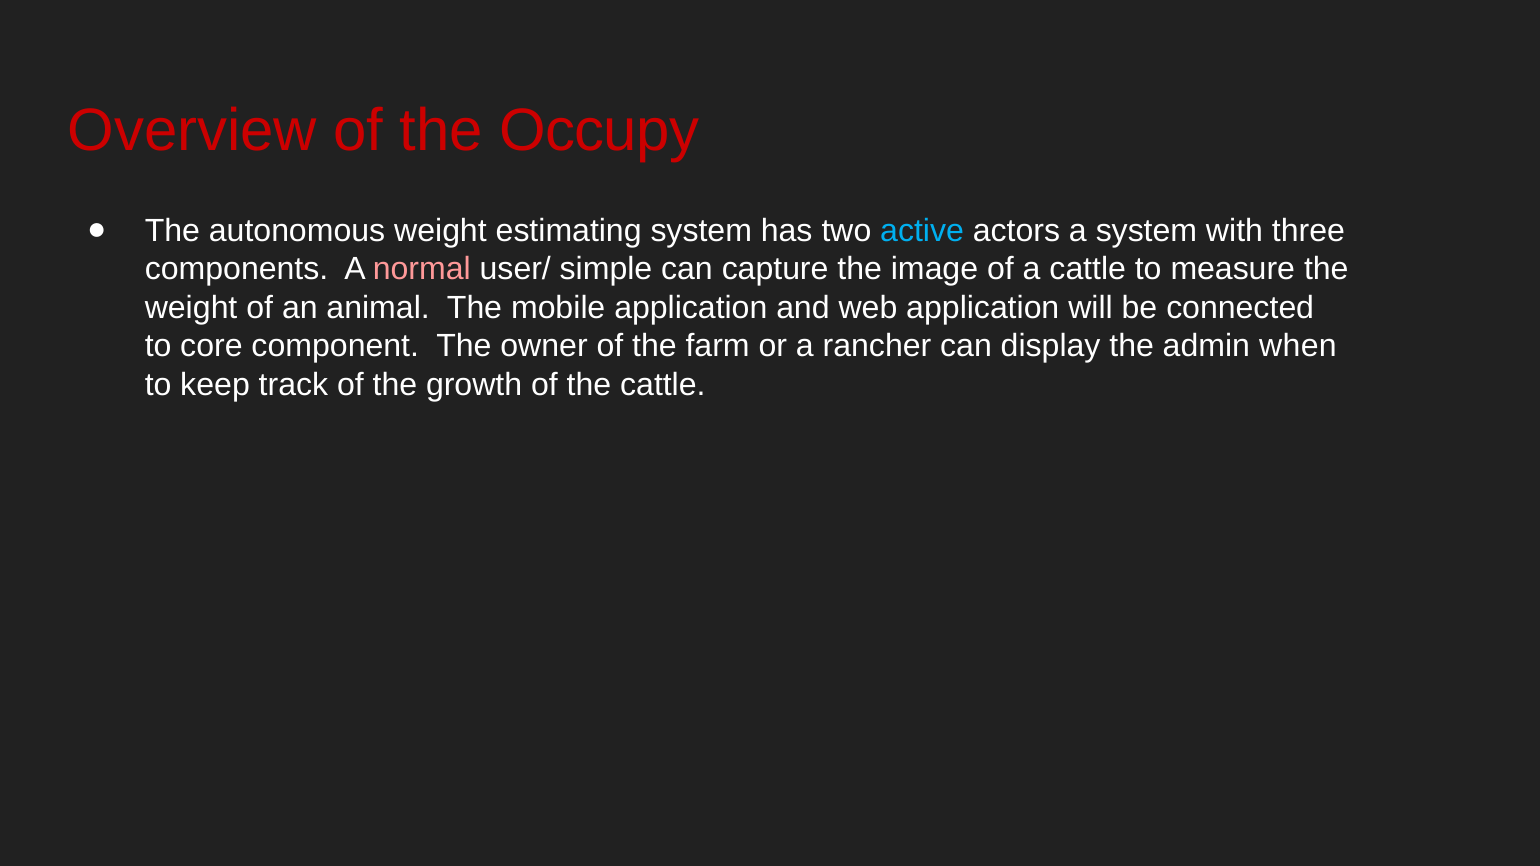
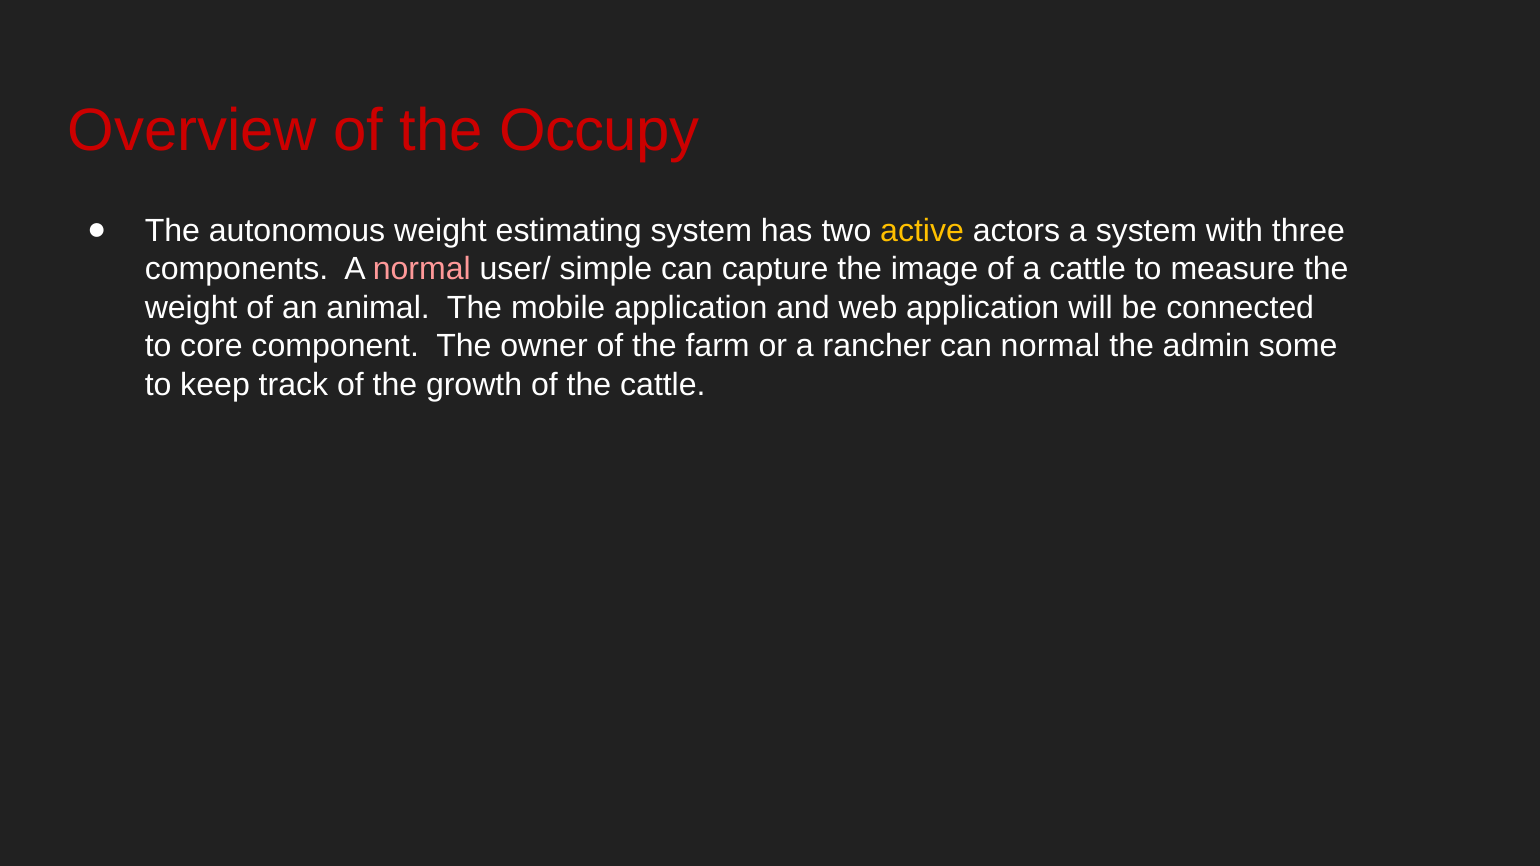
active colour: light blue -> yellow (922, 231)
can display: display -> normal (1050, 346)
when: when -> some (1298, 346)
